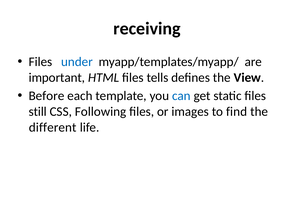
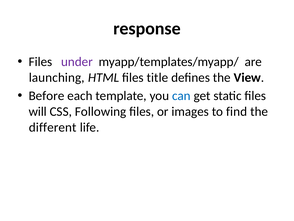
receiving: receiving -> response (147, 28)
under colour: blue -> purple (77, 62)
important: important -> launching (57, 77)
tells: tells -> title (157, 77)
still: still -> will (38, 111)
